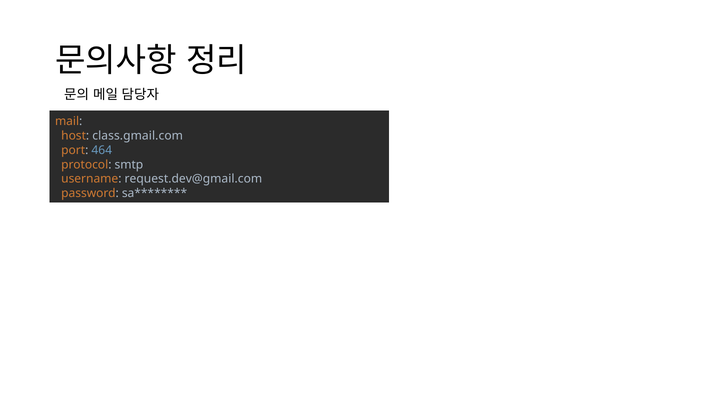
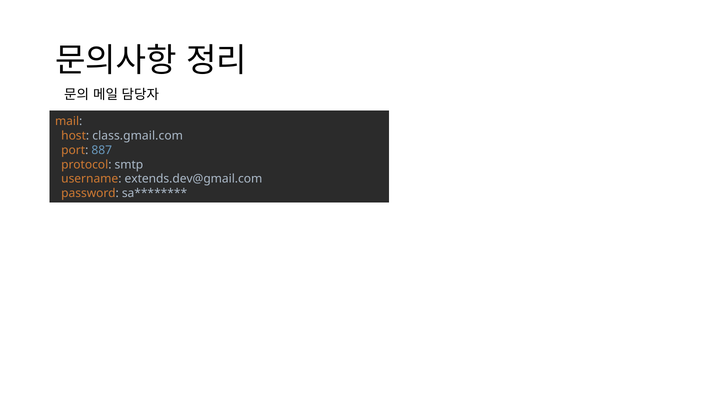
464: 464 -> 887 (102, 150)
request.dev@gmail.com: request.dev@gmail.com -> extends.dev@gmail.com (193, 179)
